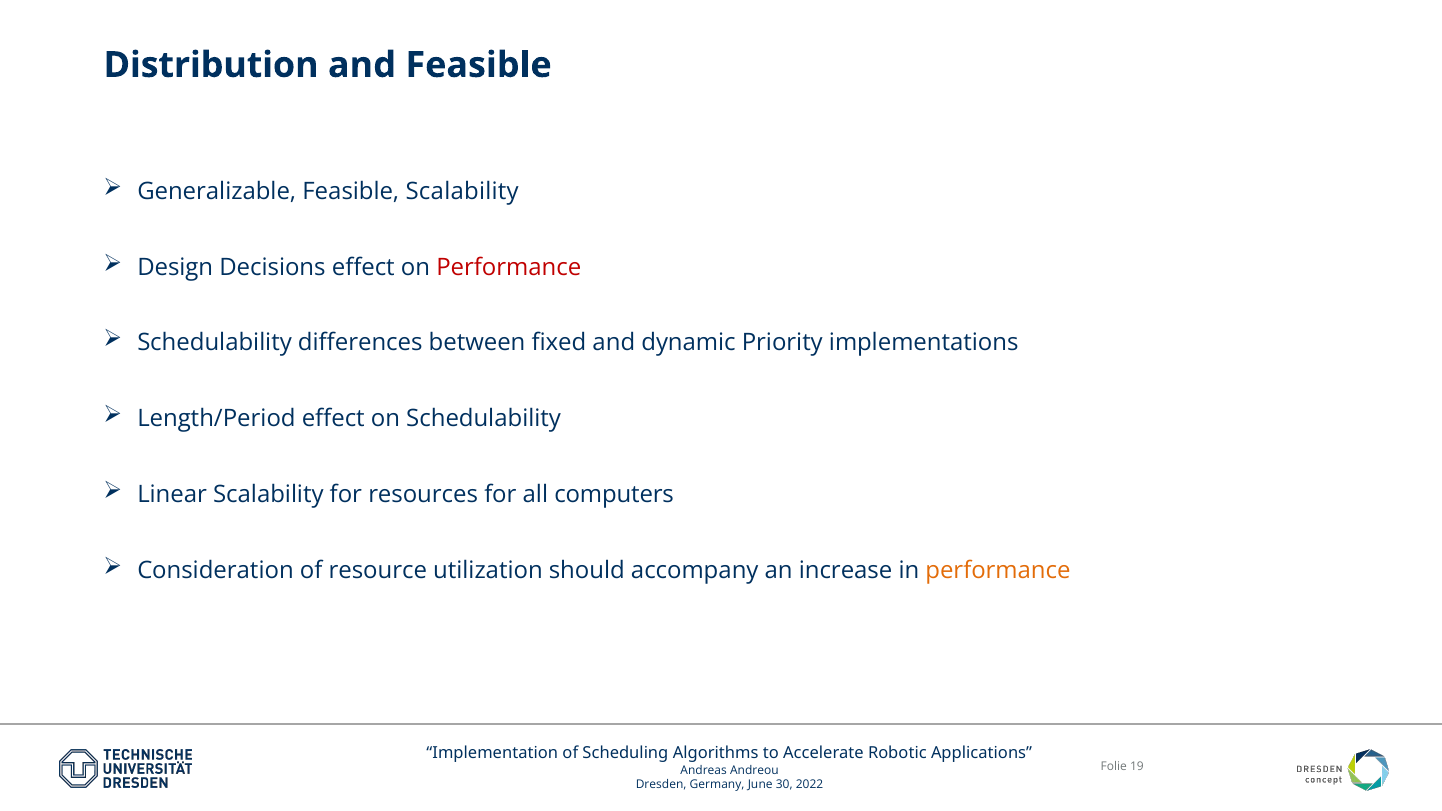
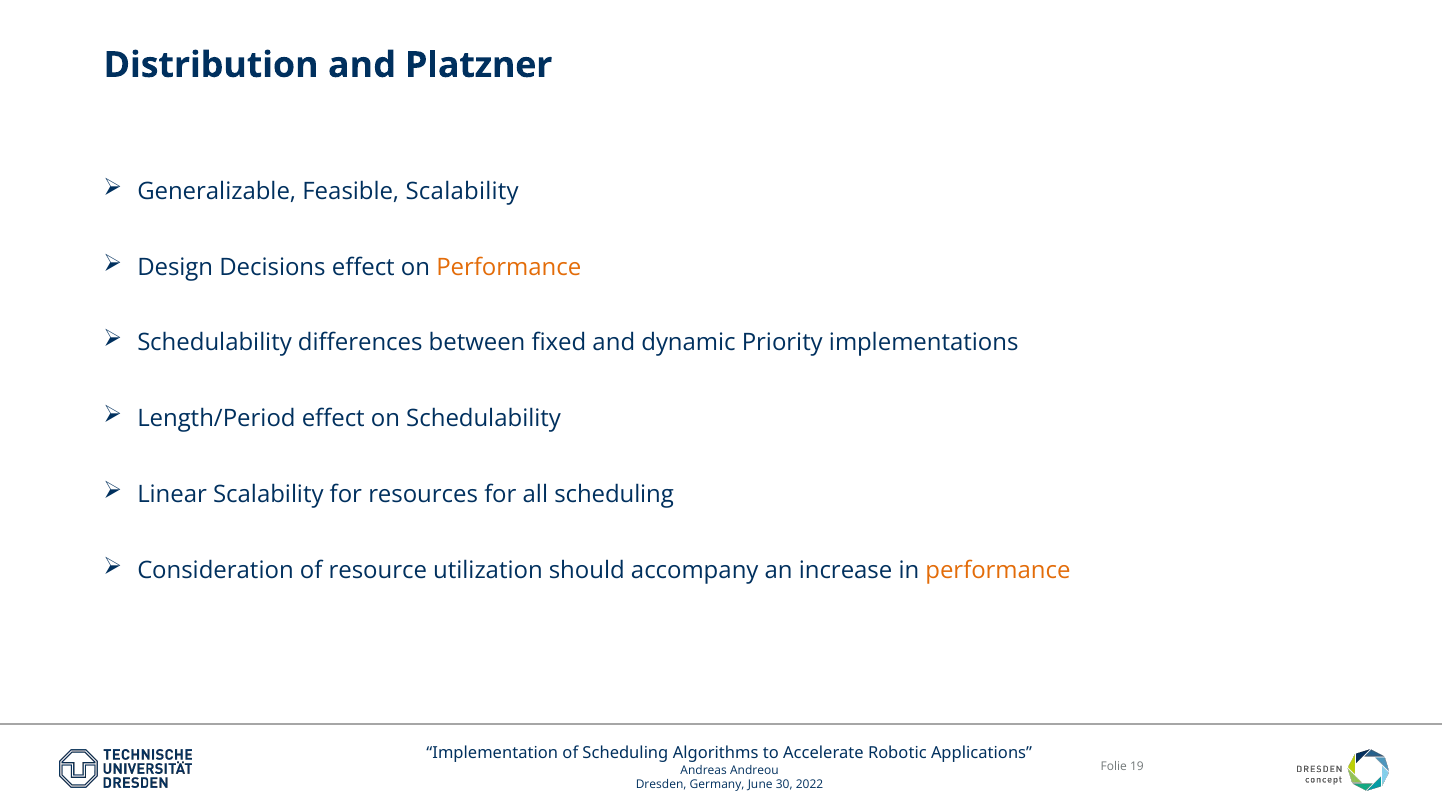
and Feasible: Feasible -> Platzner (479, 65)
Performance colour: red -> orange (509, 267)
all computers: computers -> scheduling (614, 494)
